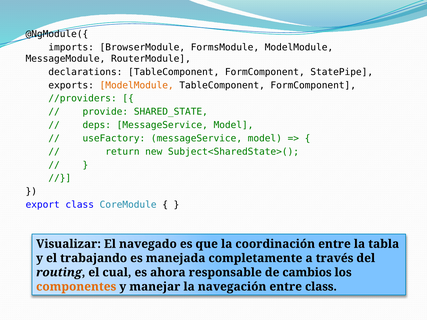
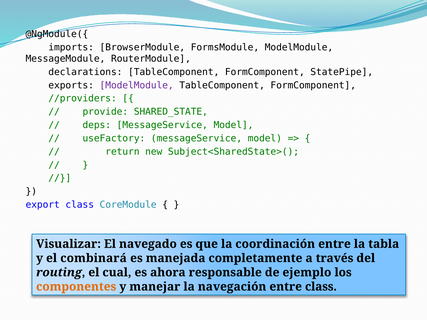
ModelModule colour: orange -> purple (137, 85)
trabajando: trabajando -> combinará (94, 258)
cambios: cambios -> ejemplo (307, 273)
